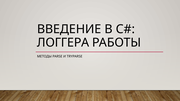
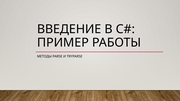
ЛОГГЕРА: ЛОГГЕРА -> ПРИМЕР (63, 43)
